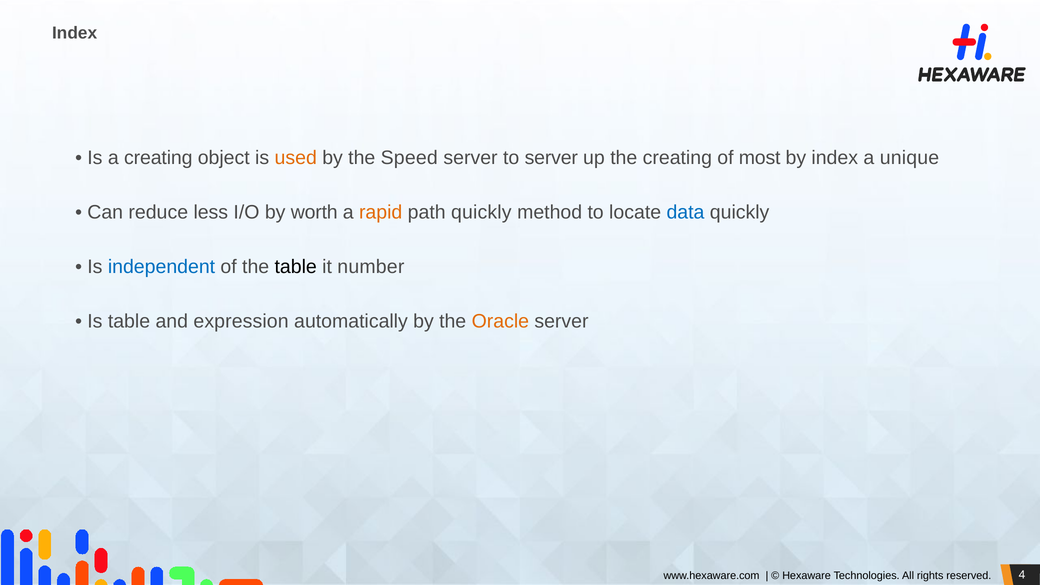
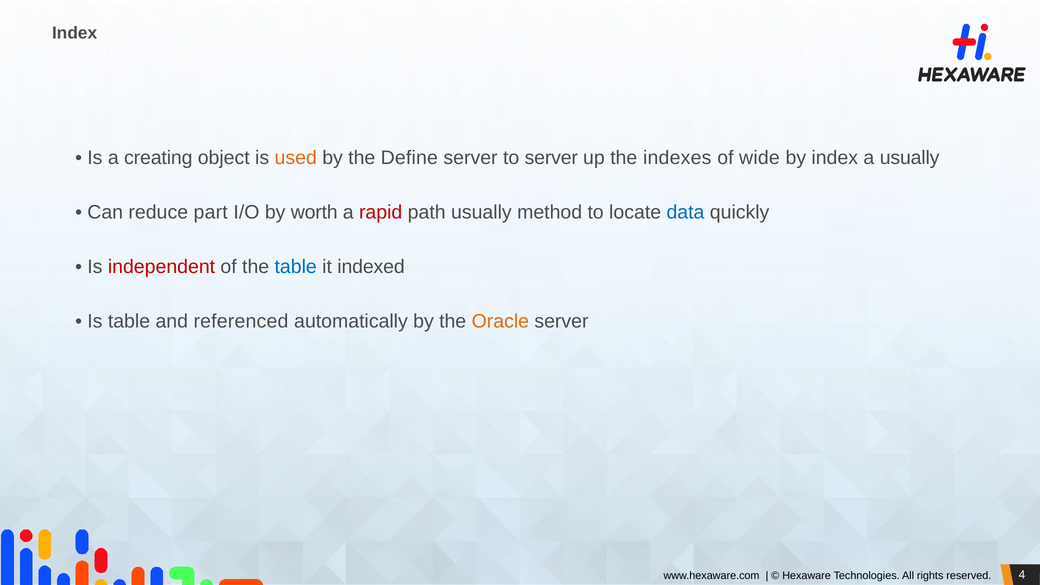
Speed: Speed -> Define (409, 158)
the creating: creating -> indexes (677, 158)
most: most -> wide (759, 158)
a unique: unique -> usually (910, 158)
less: less -> part (211, 212)
rapid colour: orange -> red (381, 212)
path quickly: quickly -> usually (481, 212)
independent colour: blue -> red (161, 267)
table colour: black -> blue (296, 267)
number: number -> indexed (371, 267)
expression: expression -> referenced (241, 321)
